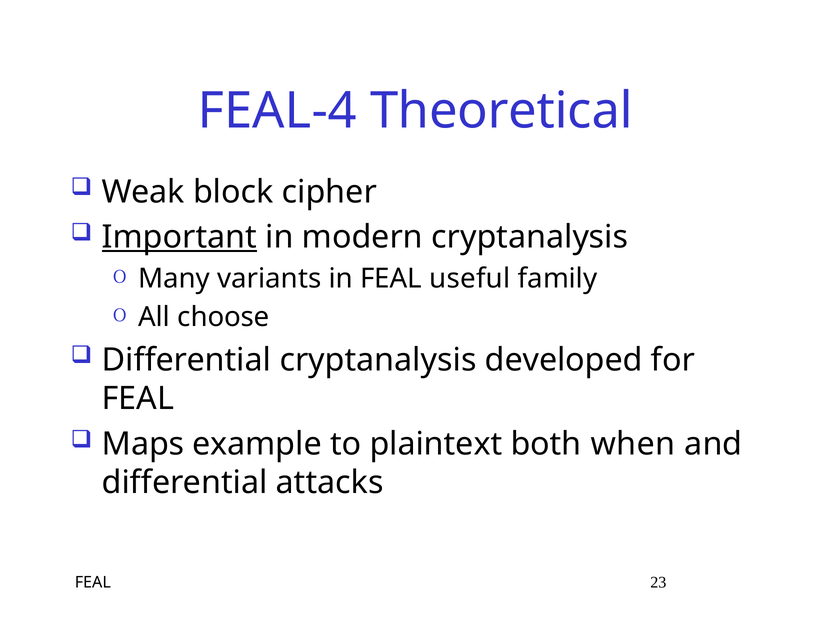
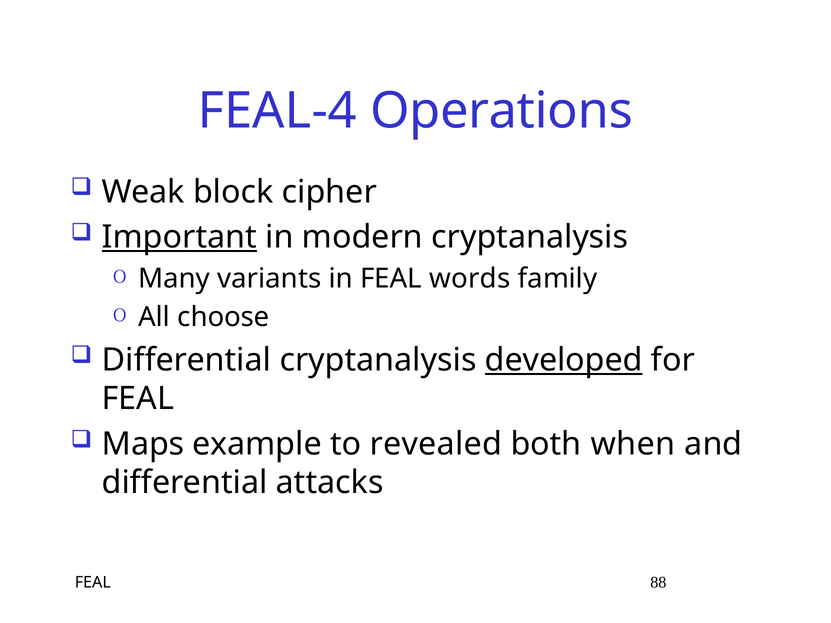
Theoretical: Theoretical -> Operations (501, 111)
useful: useful -> words (470, 279)
developed underline: none -> present (564, 360)
plaintext: plaintext -> revealed (436, 444)
23: 23 -> 88 (658, 583)
